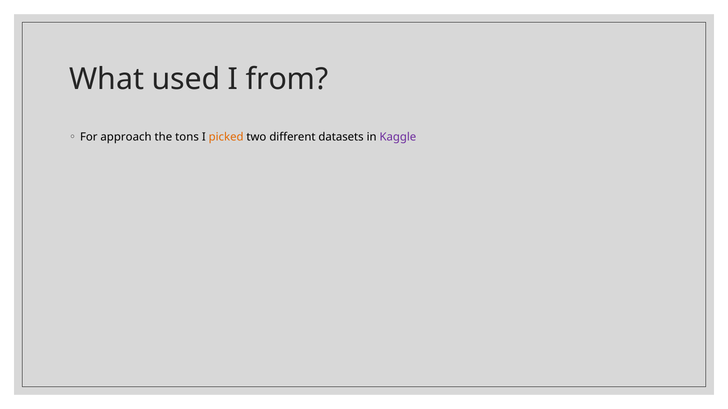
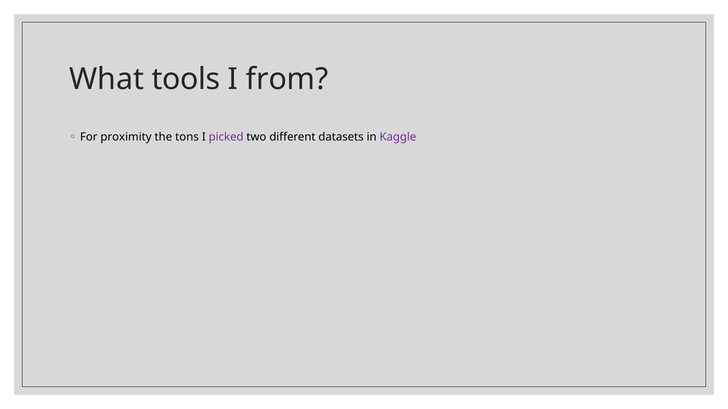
used: used -> tools (186, 79)
approach: approach -> proximity (126, 137)
picked colour: orange -> purple (226, 137)
